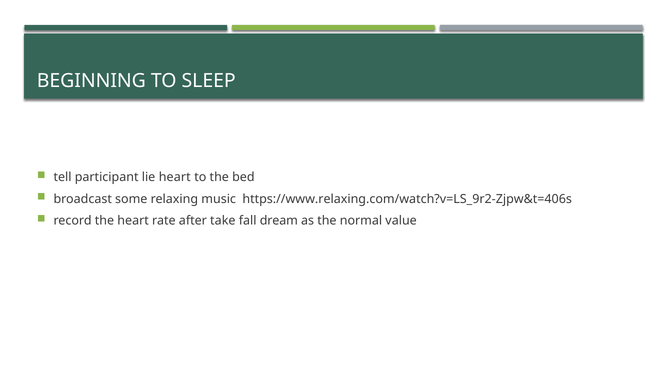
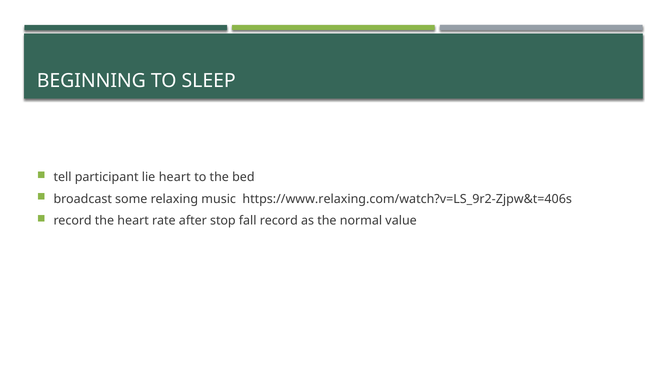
take: take -> stop (223, 221)
fall dream: dream -> record (279, 221)
